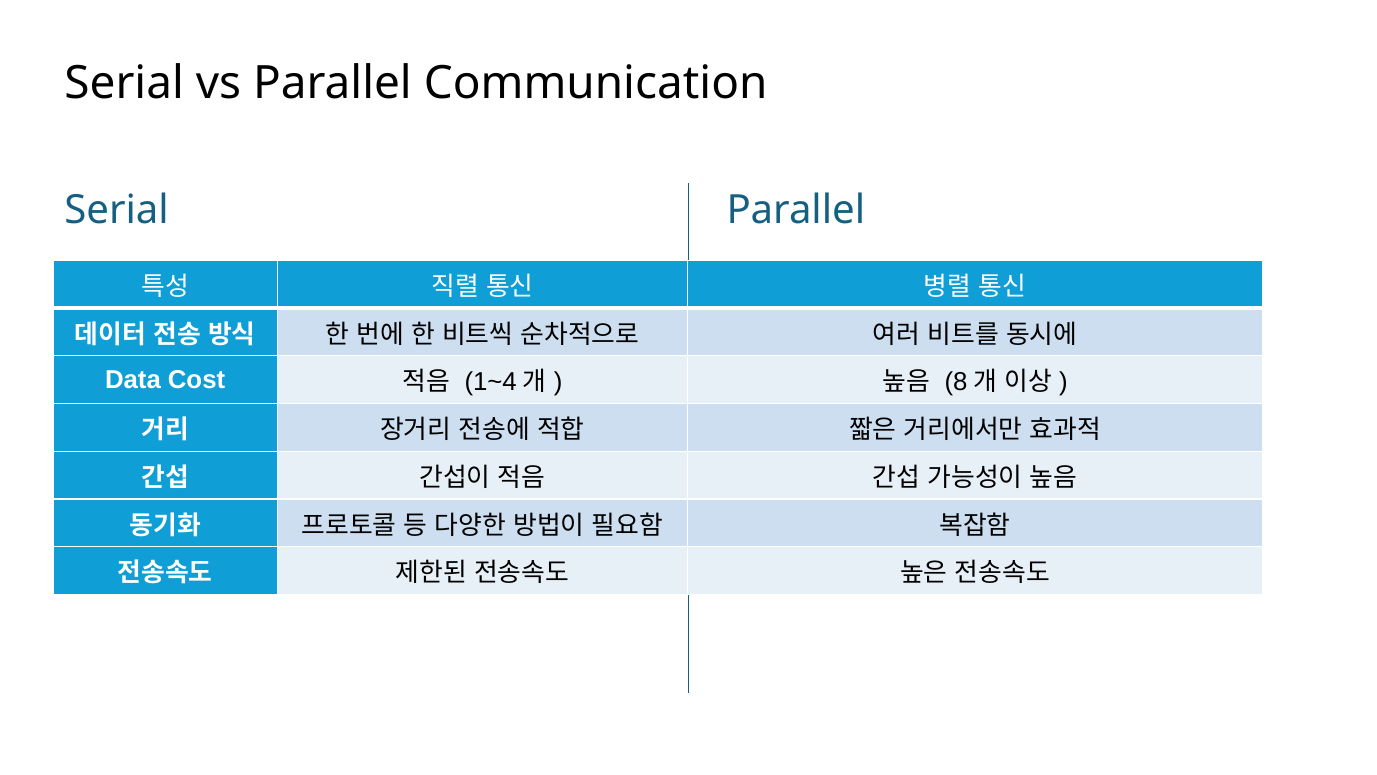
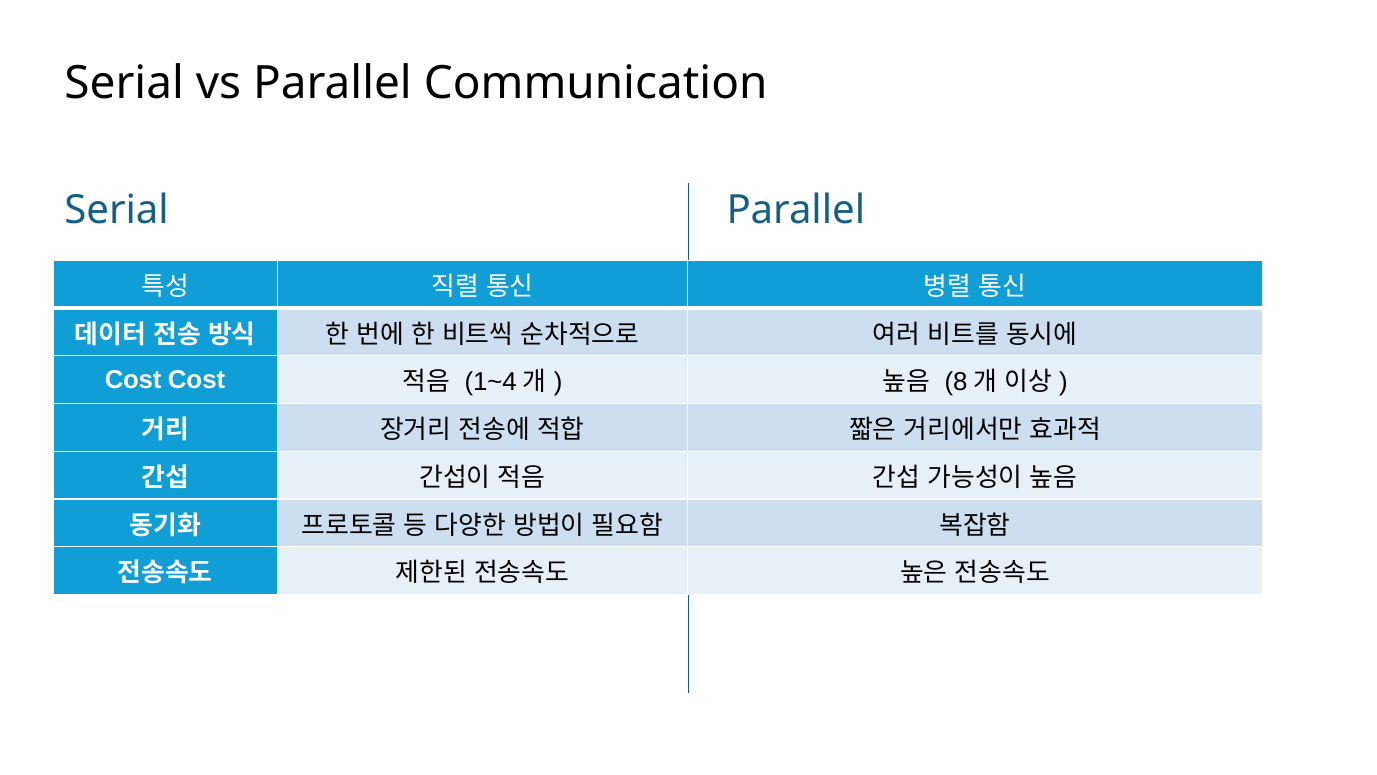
Data: Data -> Cost (133, 380)
